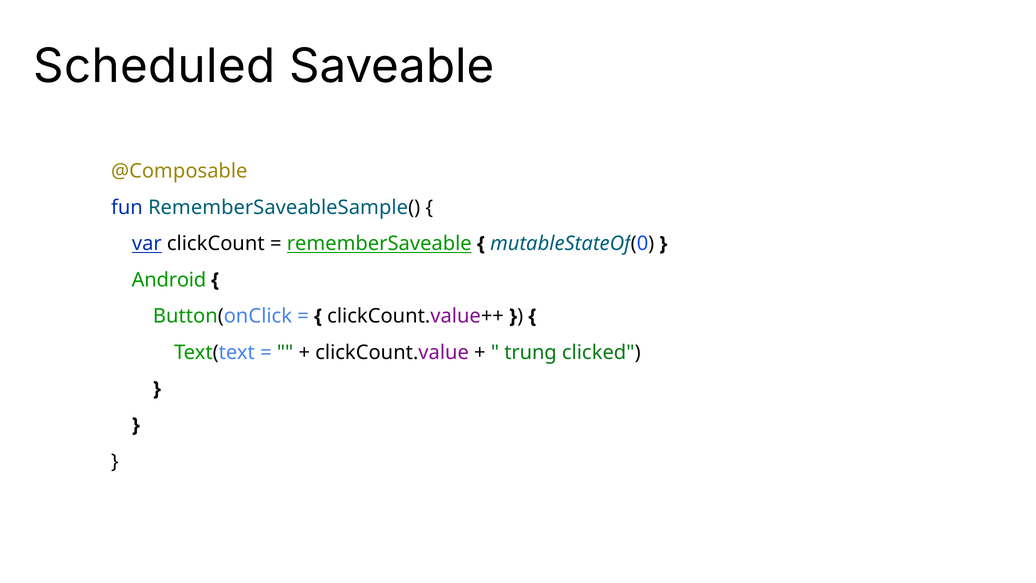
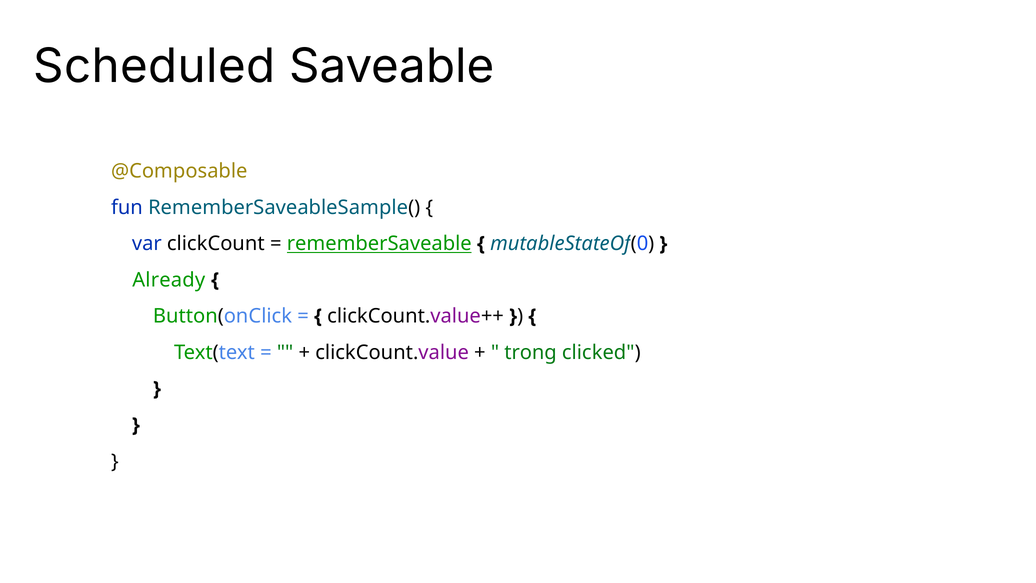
var underline: present -> none (147, 244)
Android: Android -> Already (169, 280)
trung: trung -> trong (530, 352)
